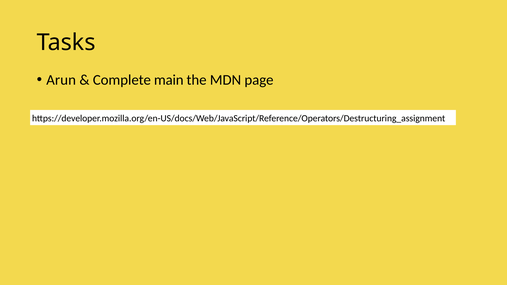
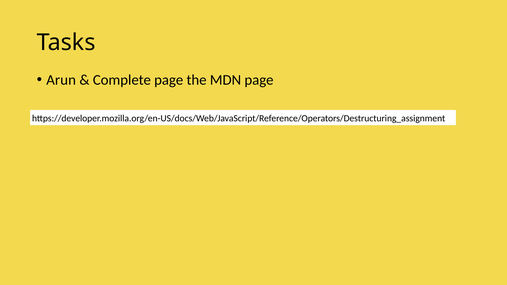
Complete main: main -> page (169, 80)
